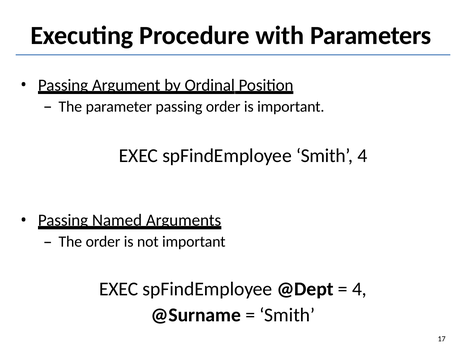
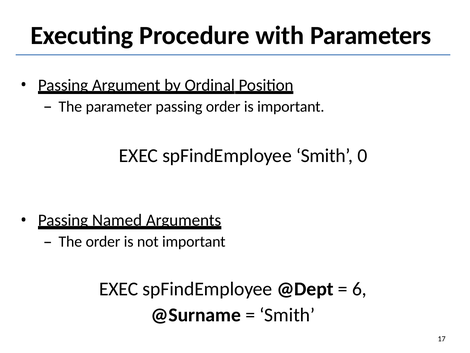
Smith 4: 4 -> 0 (362, 155)
4: 4 -> 6 (359, 289)
